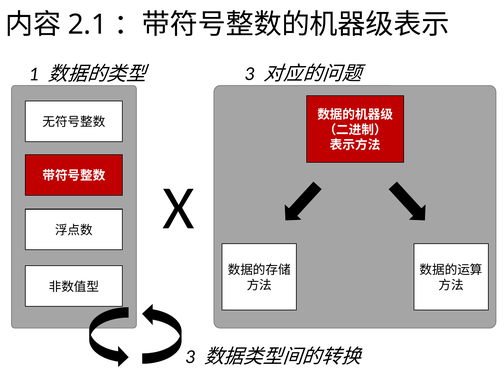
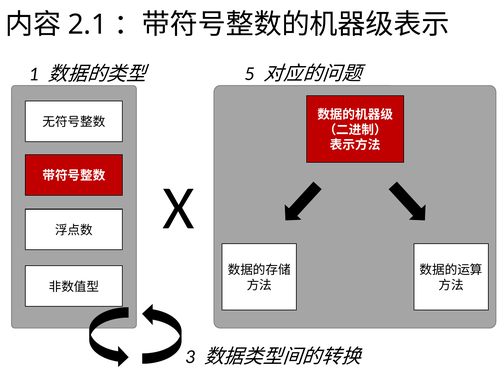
3: 3 -> 5 (250, 74)
